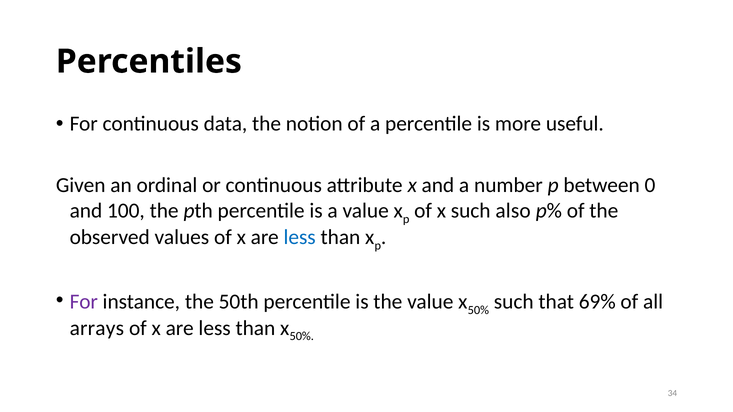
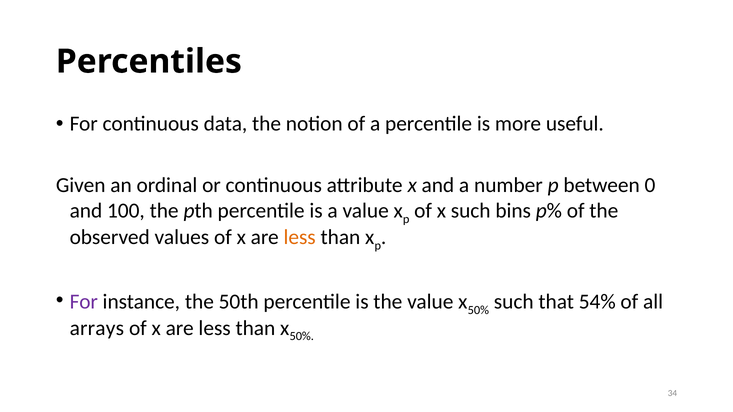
also: also -> bins (513, 211)
less colour: blue -> orange (300, 237)
69%: 69% -> 54% (597, 302)
